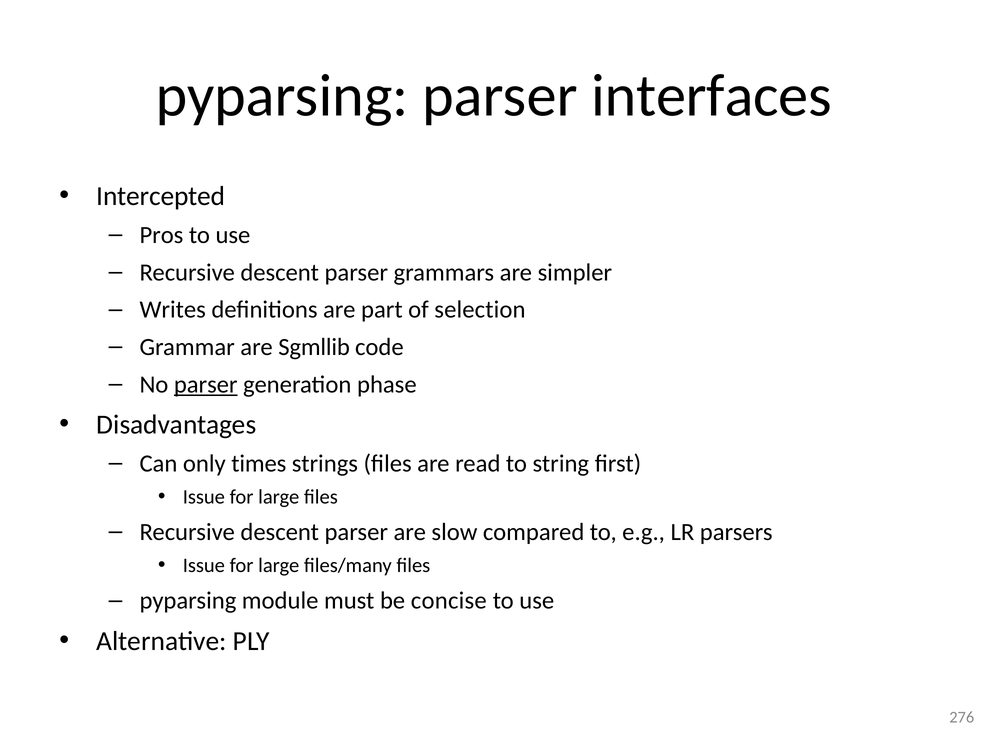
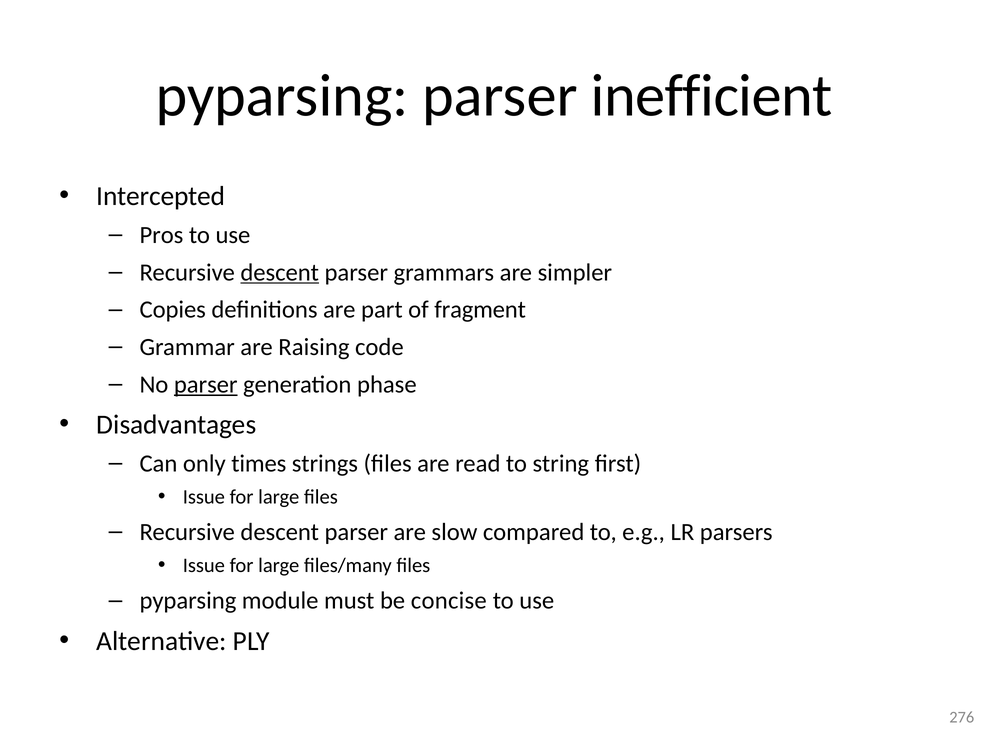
interfaces: interfaces -> inefficient (712, 96)
descent underline: none -> present (280, 272)
Writes: Writes -> Copies (173, 310)
selection: selection -> fragment (480, 310)
Sgmllib: Sgmllib -> Raising (314, 347)
